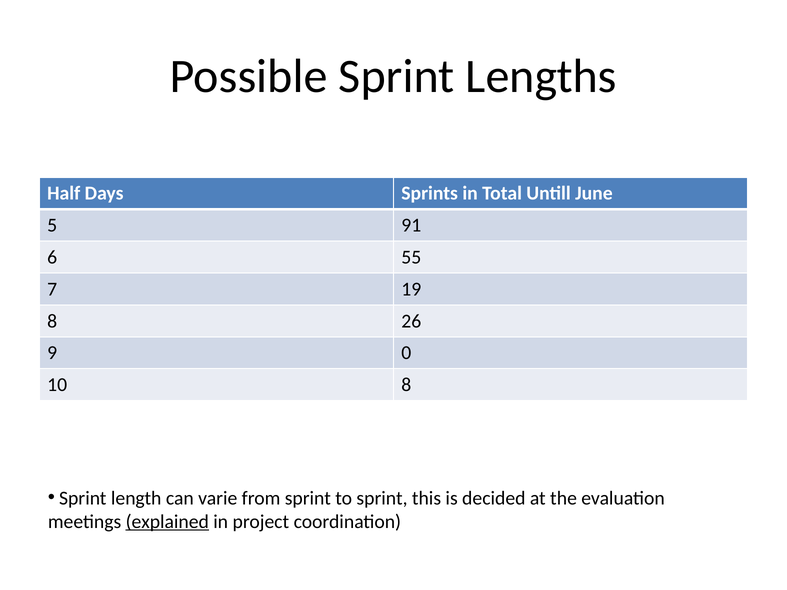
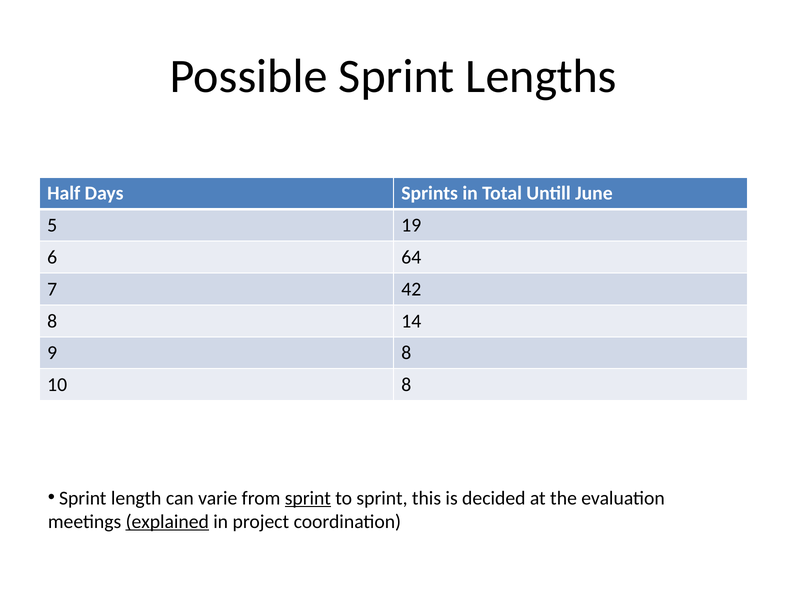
91: 91 -> 19 (411, 225)
55: 55 -> 64 (411, 257)
19: 19 -> 42 (411, 289)
26: 26 -> 14 (411, 321)
9 0: 0 -> 8 (406, 353)
sprint underline: none -> present (308, 498)
